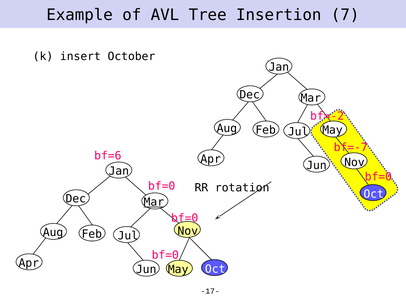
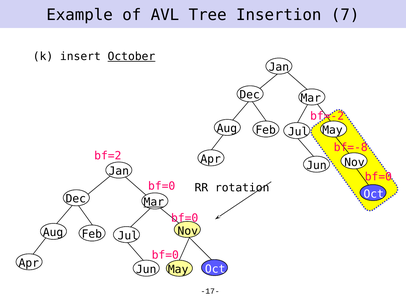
October underline: none -> present (131, 56)
bf=-7: bf=-7 -> bf=-8 (351, 147)
bf=6: bf=6 -> bf=2 (108, 155)
